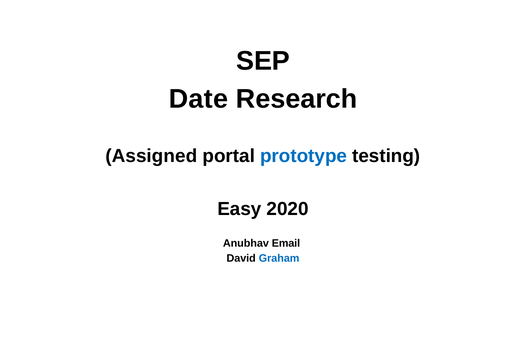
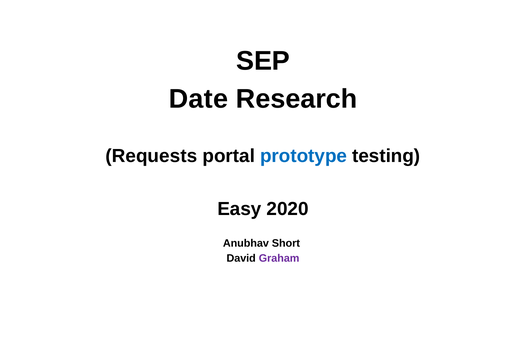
Assigned: Assigned -> Requests (151, 156)
Email: Email -> Short (286, 243)
Graham colour: blue -> purple (279, 259)
